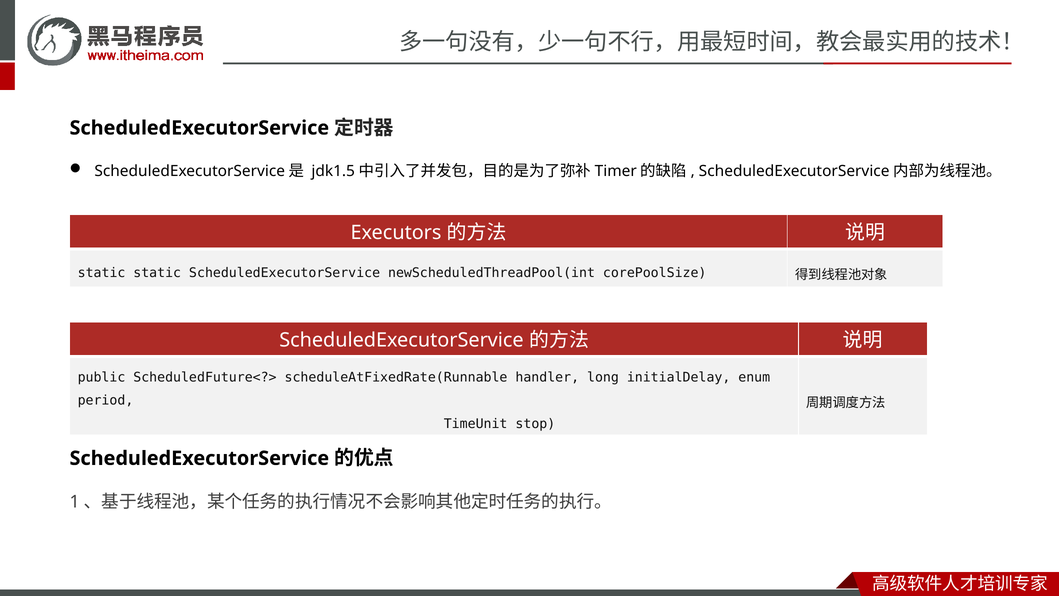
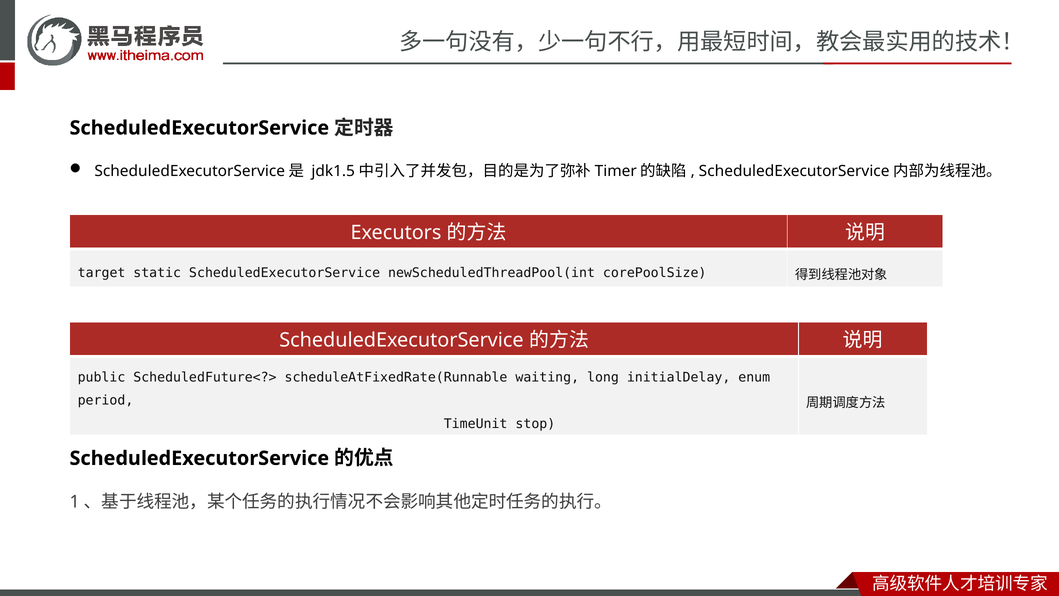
static: static -> target (102, 273)
handler: handler -> waiting (547, 377)
